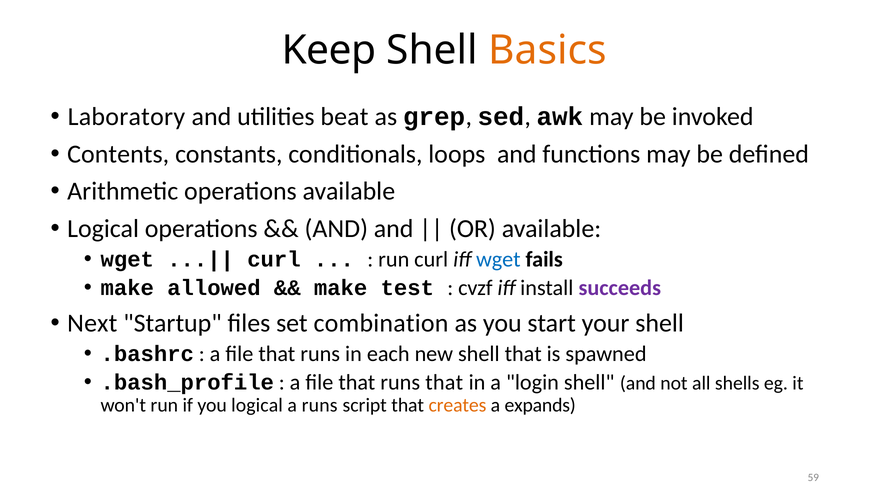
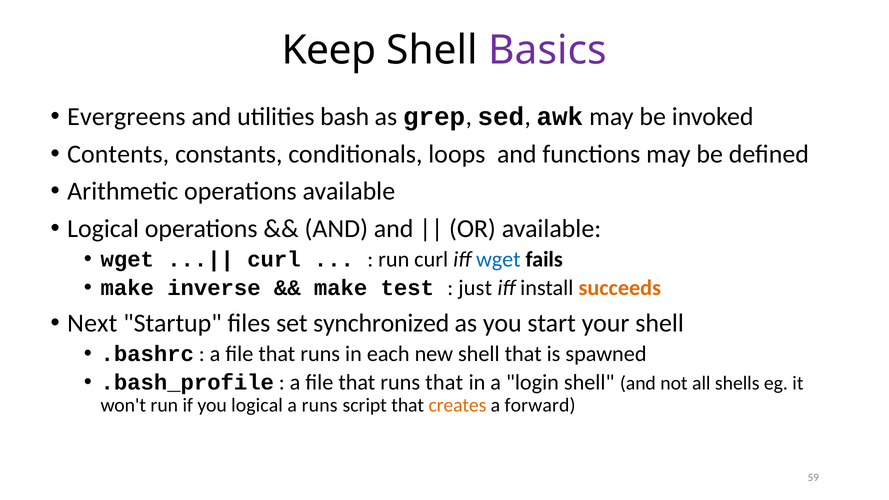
Basics colour: orange -> purple (548, 50)
Laboratory: Laboratory -> Evergreens (126, 117)
beat: beat -> bash (345, 117)
allowed: allowed -> inverse (214, 288)
cvzf: cvzf -> just (475, 288)
succeeds colour: purple -> orange (620, 288)
combination: combination -> synchronized (381, 323)
expands: expands -> forward (540, 405)
